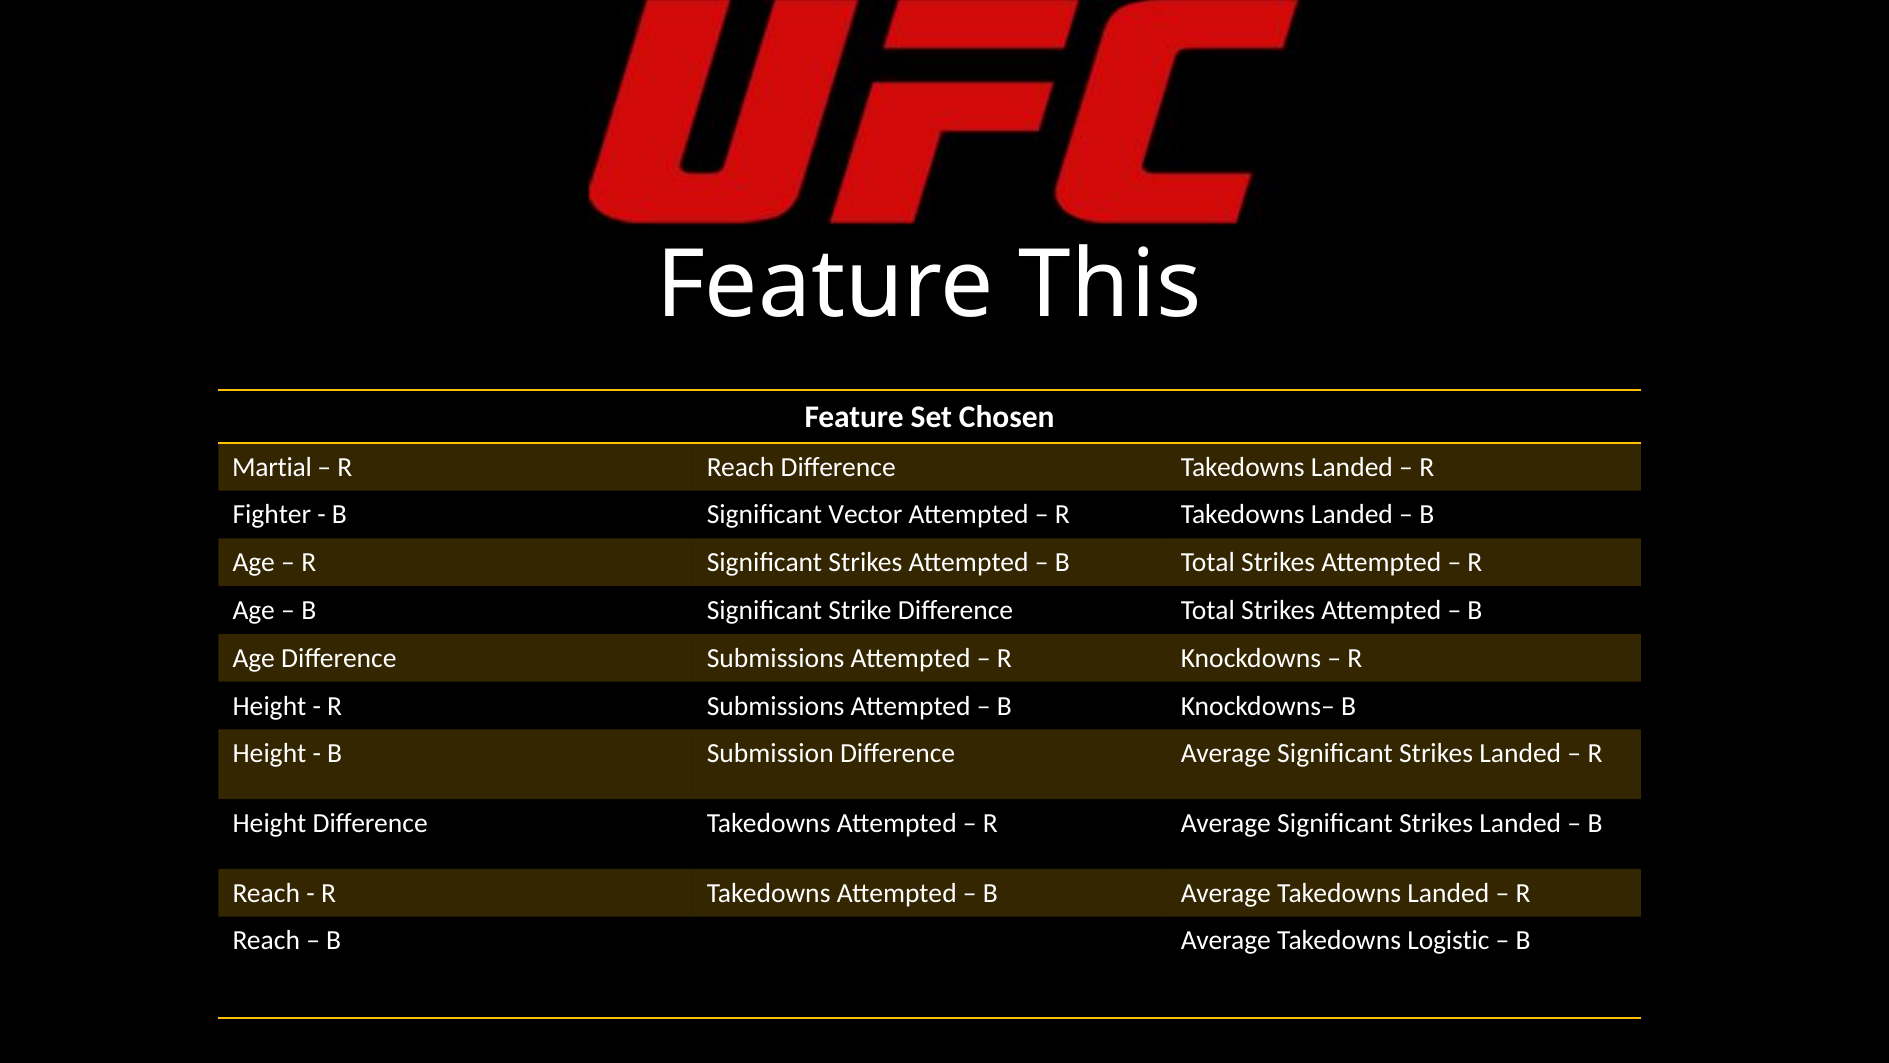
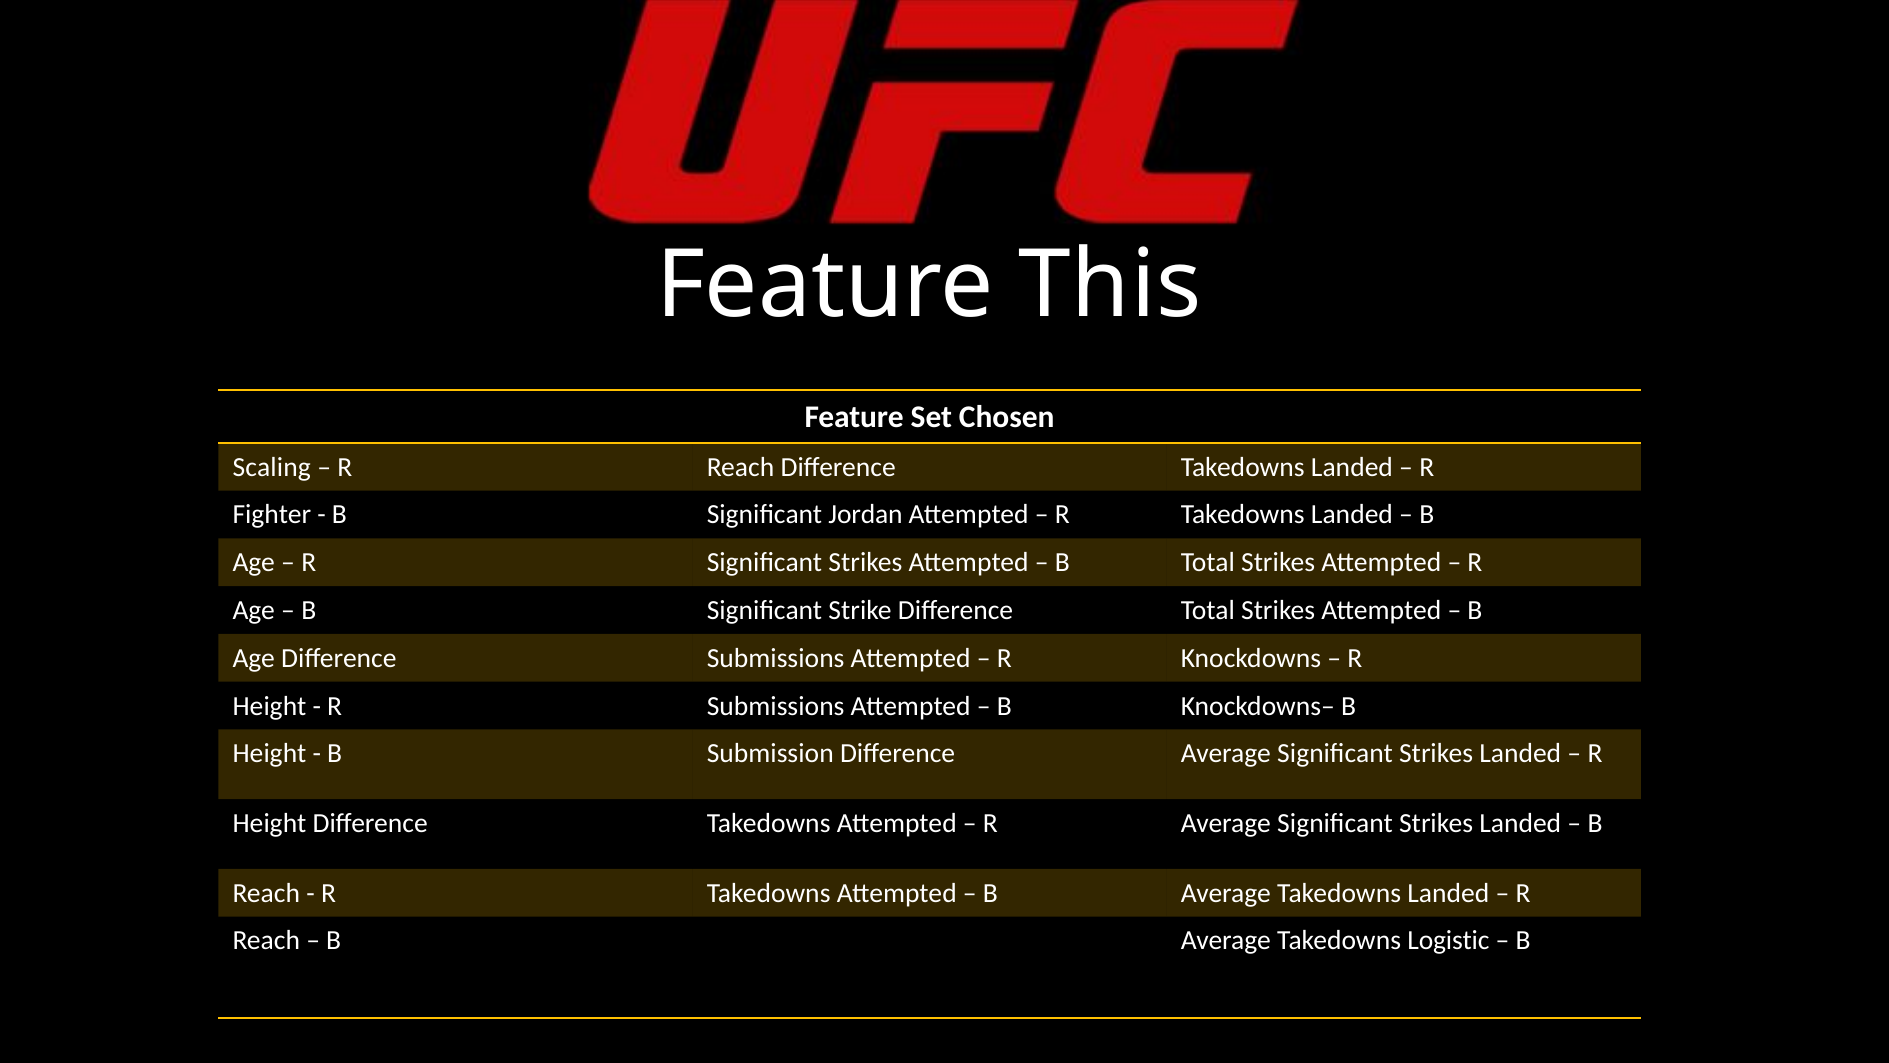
Martial: Martial -> Scaling (272, 467)
Vector: Vector -> Jordan (866, 515)
